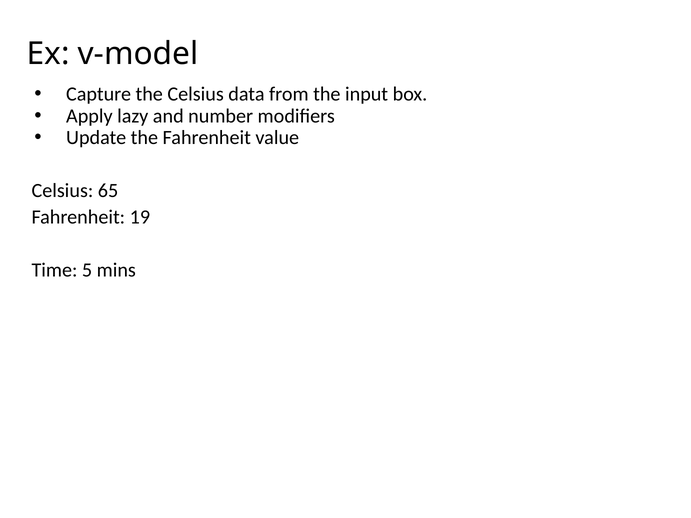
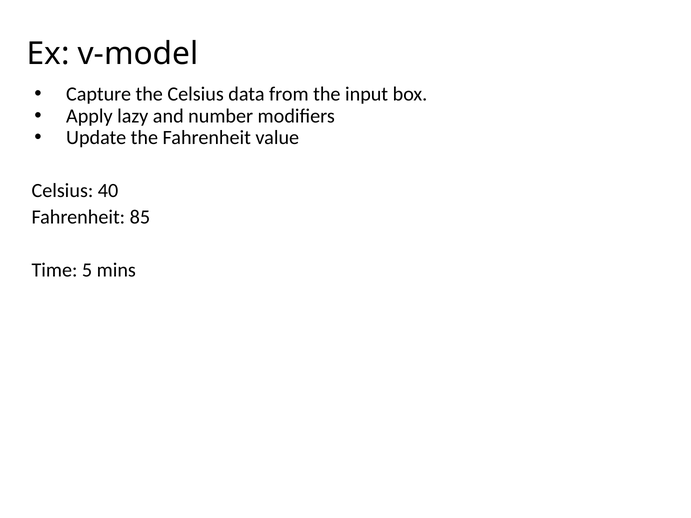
65: 65 -> 40 (108, 191)
19: 19 -> 85 (140, 217)
